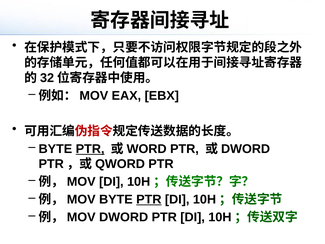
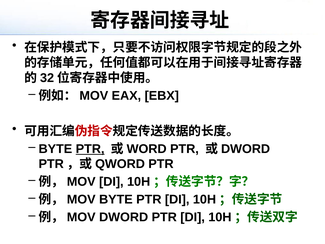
PTR underline: present -> none (149, 199)
